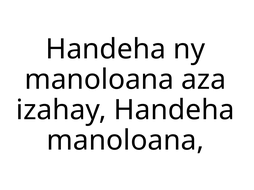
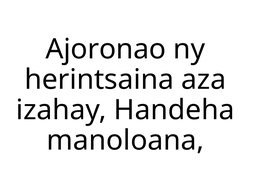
Handeha: Handeha -> Ajoronao (106, 49)
manoloana: manoloana -> herintsaina (99, 80)
